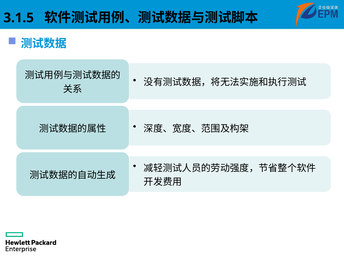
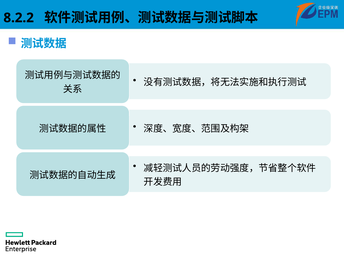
3.1.5: 3.1.5 -> 8.2.2 (19, 18)
